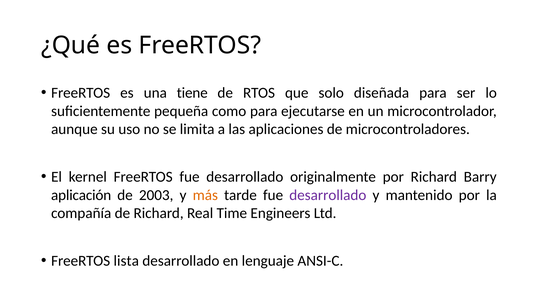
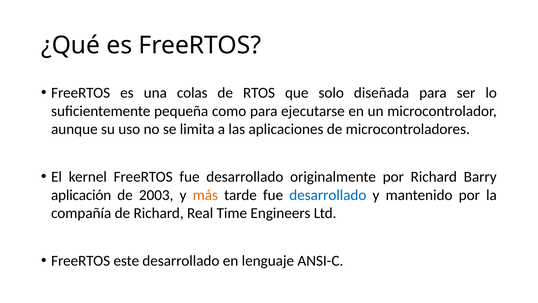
tiene: tiene -> colas (192, 93)
desarrollado colour: purple -> blue (328, 195)
lista: lista -> este (126, 261)
